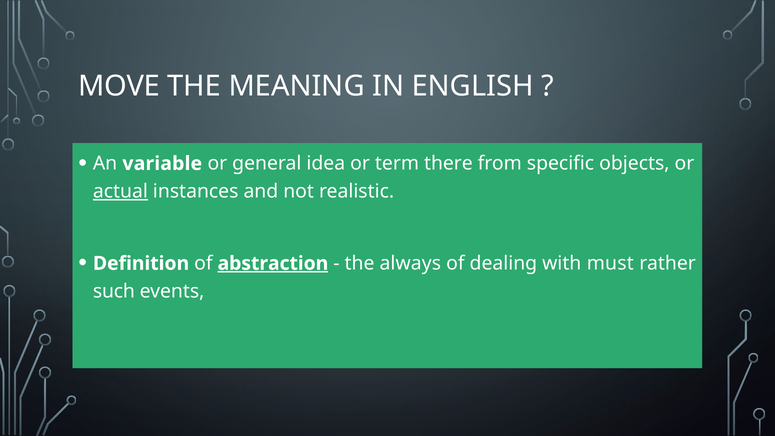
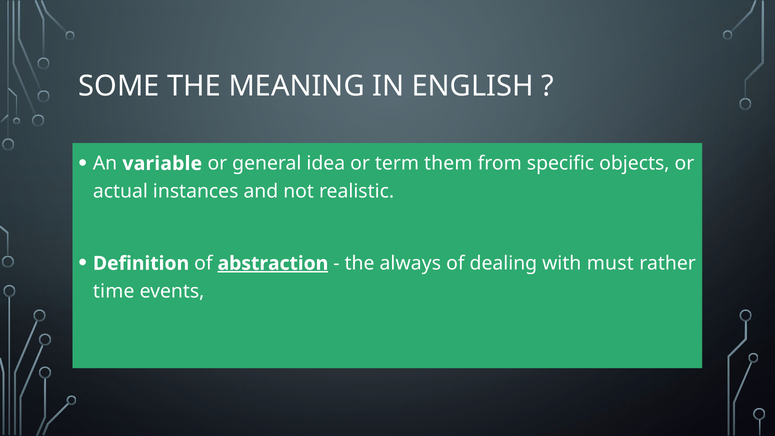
MOVE: MOVE -> SOME (119, 86)
there: there -> them (448, 164)
actual underline: present -> none (120, 191)
such: such -> time (114, 291)
